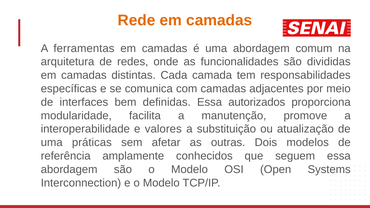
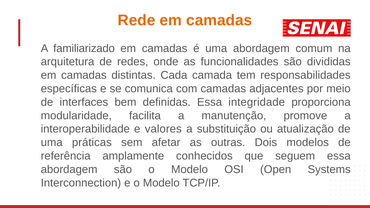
ferramentas: ferramentas -> familiarizado (84, 48)
autorizados: autorizados -> integridade (257, 102)
